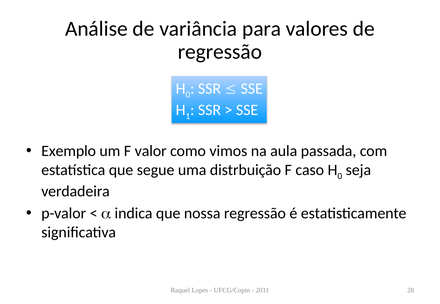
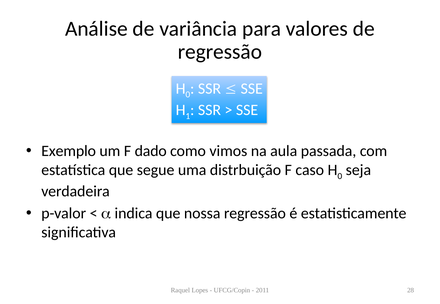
valor: valor -> dado (151, 151)
